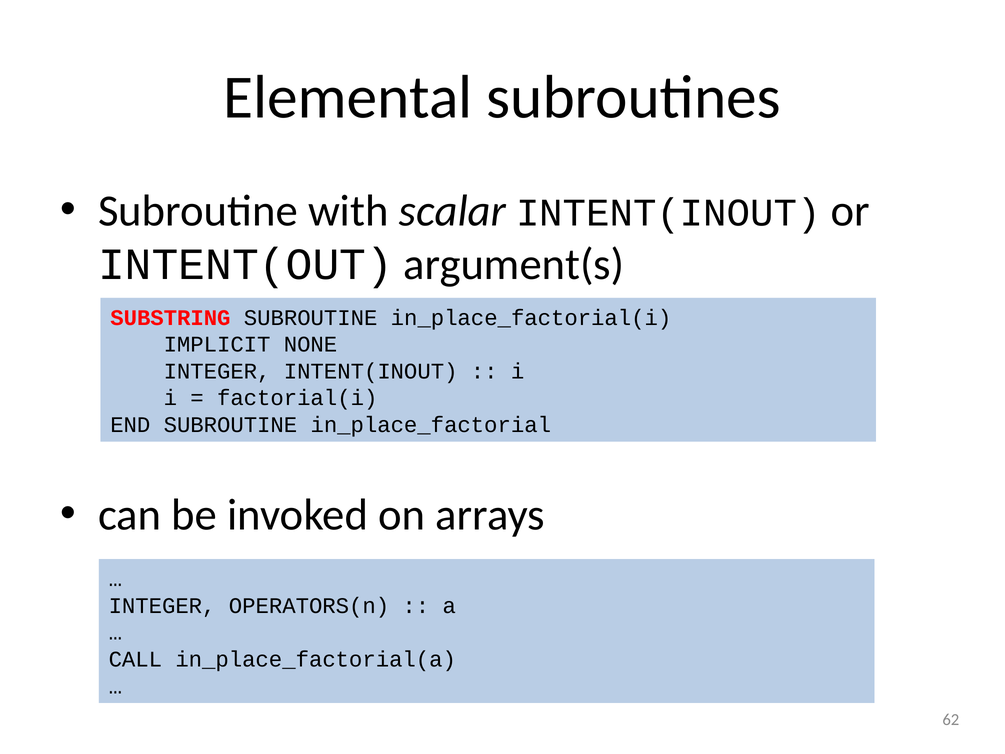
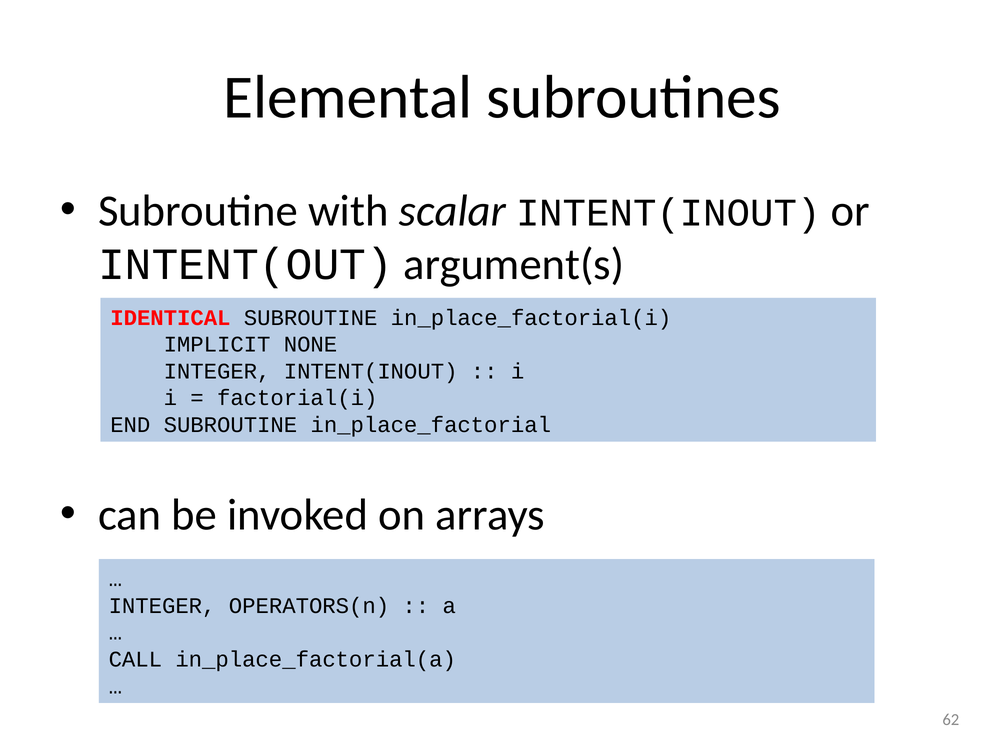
SUBSTRING: SUBSTRING -> IDENTICAL (170, 318)
